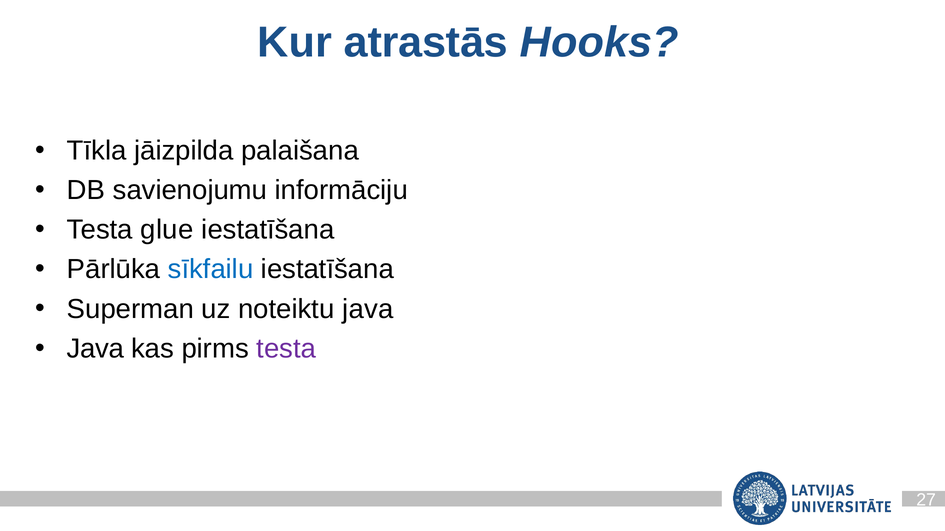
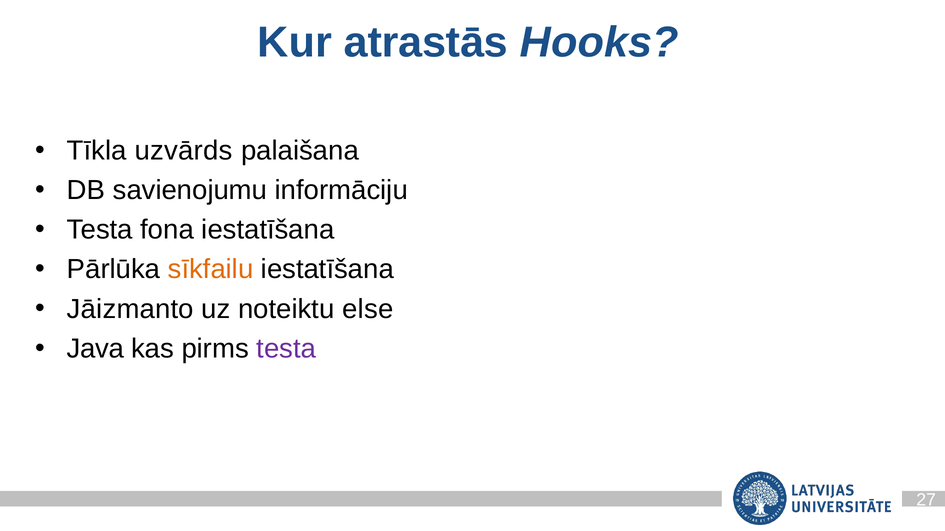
jāizpilda: jāizpilda -> uzvārds (184, 151)
glue: glue -> fona (167, 230)
sīkfailu colour: blue -> orange (211, 270)
Superman: Superman -> Jāizmanto (130, 309)
noteiktu java: java -> else (368, 309)
